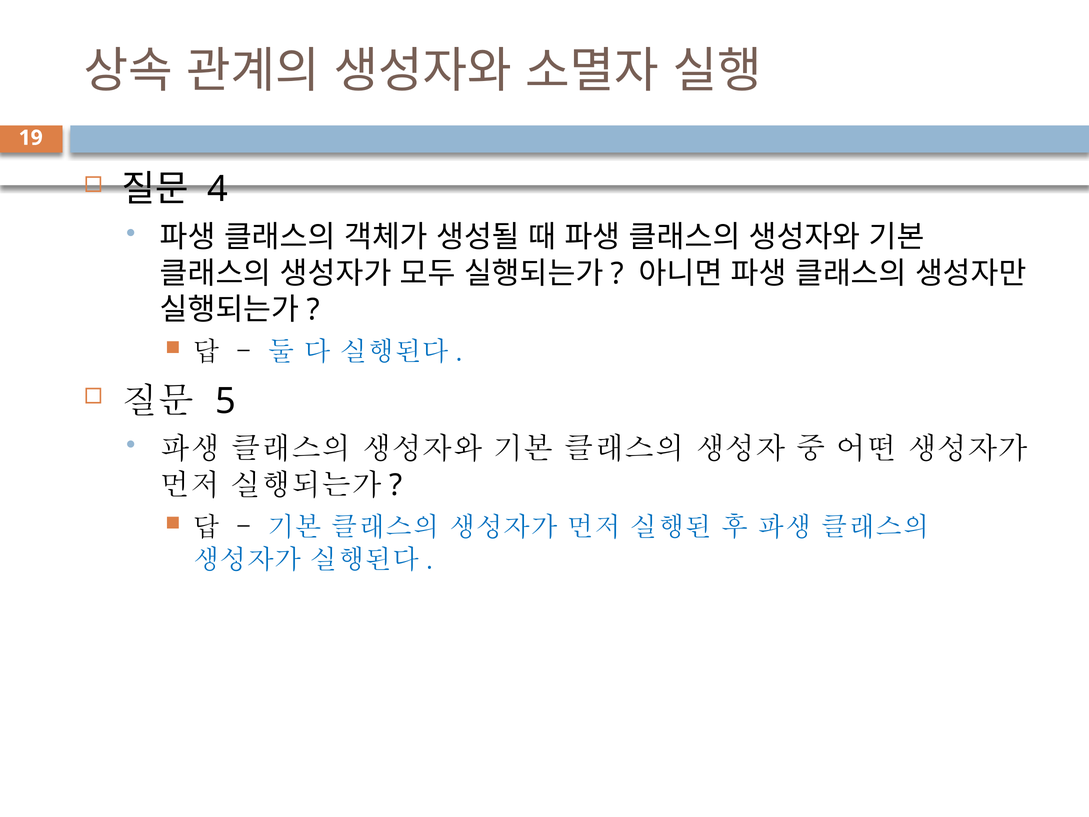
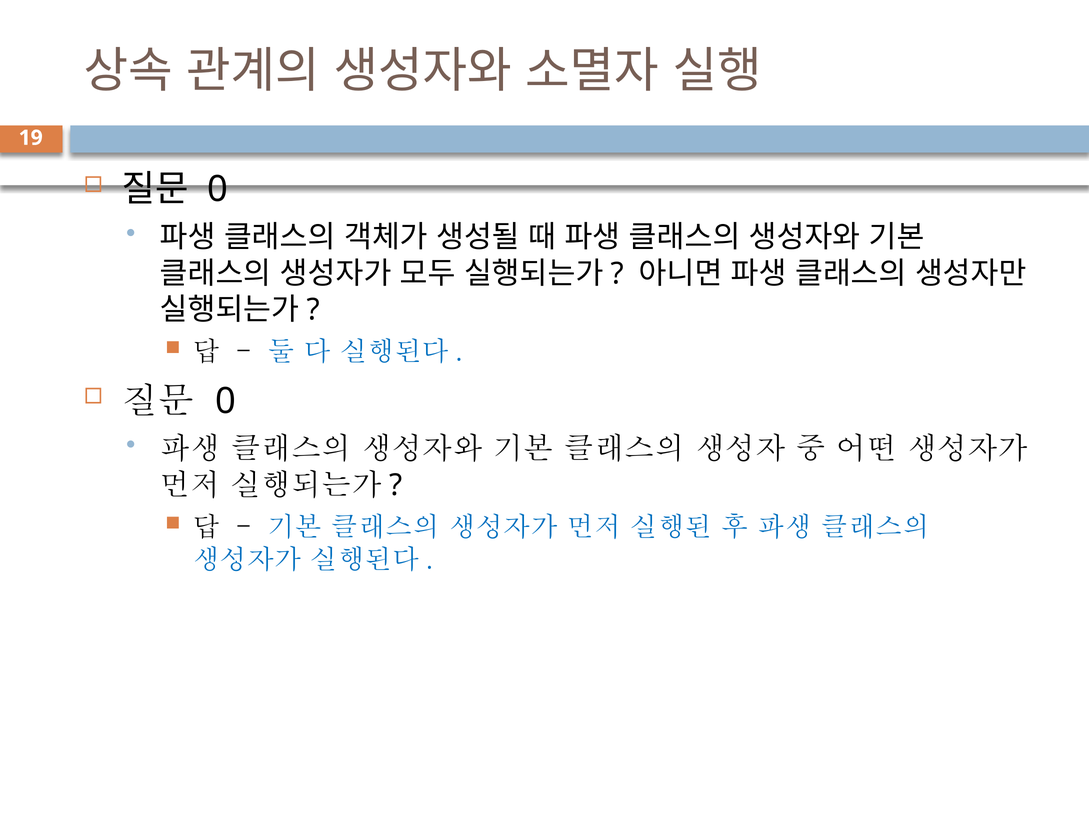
4: 4 -> 0 (218, 189)
5: 5 -> 0 (225, 401)
